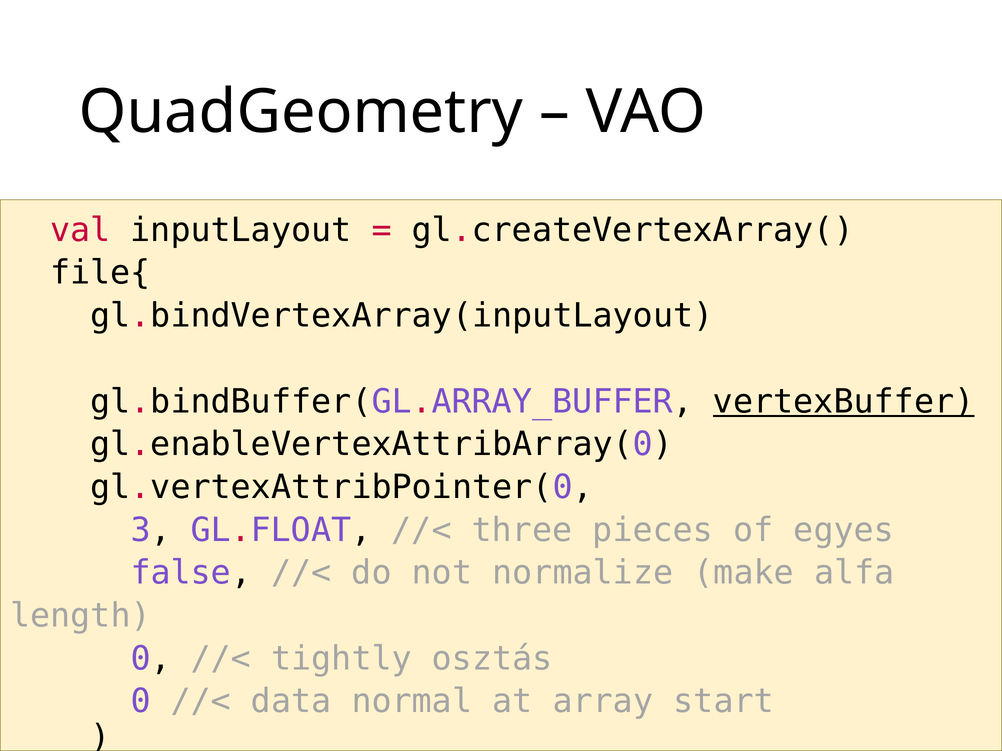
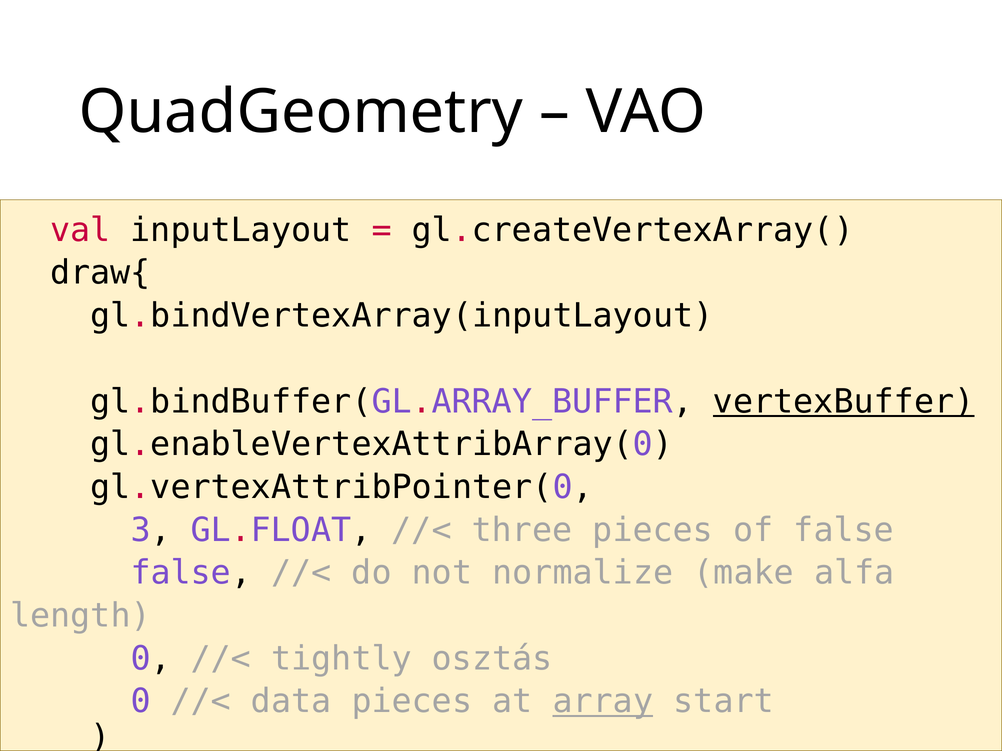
file{: file{ -> draw{ (100, 273)
of egyes: egyes -> false (844, 530)
data normal: normal -> pieces (412, 702)
array underline: none -> present (603, 702)
